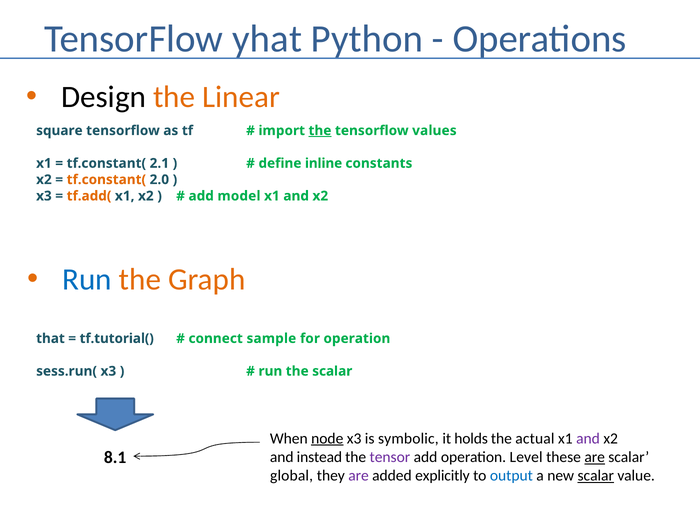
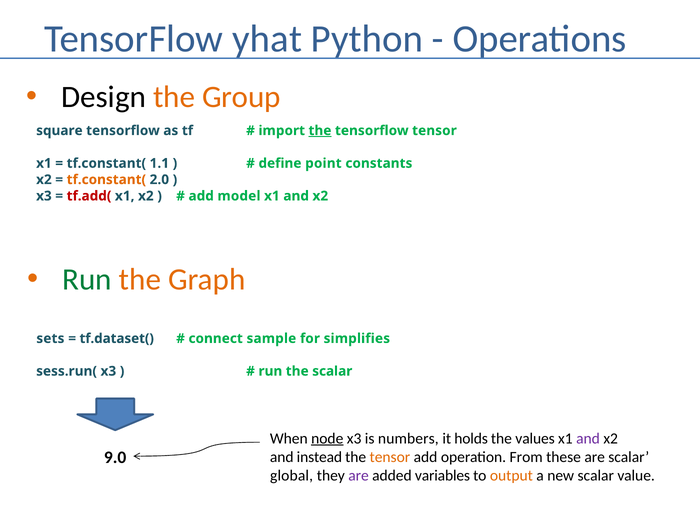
Linear: Linear -> Group (241, 97)
tensorflow values: values -> tensor (434, 131)
2.1: 2.1 -> 1.1 (159, 163)
inline: inline -> point (323, 163)
tf.add( colour: orange -> red (89, 196)
Run colour: blue -> green (87, 279)
that: that -> sets (50, 338)
tf.tutorial(: tf.tutorial( -> tf.dataset( (117, 338)
for operation: operation -> simplifies (357, 338)
symbolic: symbolic -> numbers (408, 438)
actual: actual -> values (535, 438)
8.1: 8.1 -> 9.0 (115, 457)
tensor colour: purple -> orange (390, 457)
Level: Level -> From (526, 457)
are underline: present -> none (595, 457)
explicitly: explicitly -> variables (442, 476)
output colour: blue -> orange (511, 476)
scalar underline: present -> none (596, 476)
